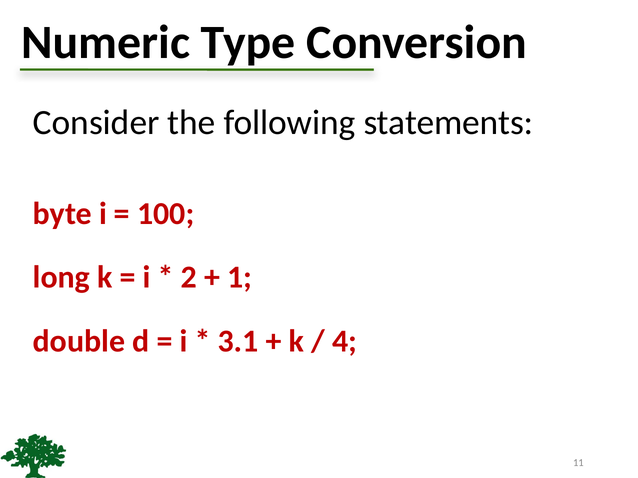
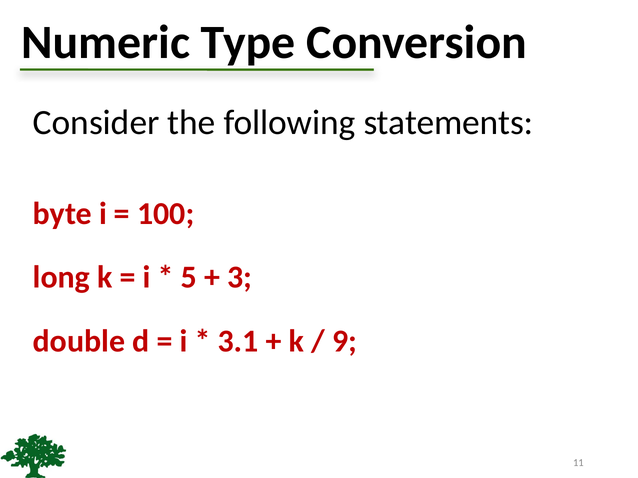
2: 2 -> 5 (189, 278)
1: 1 -> 3 (240, 278)
4: 4 -> 9 (345, 341)
